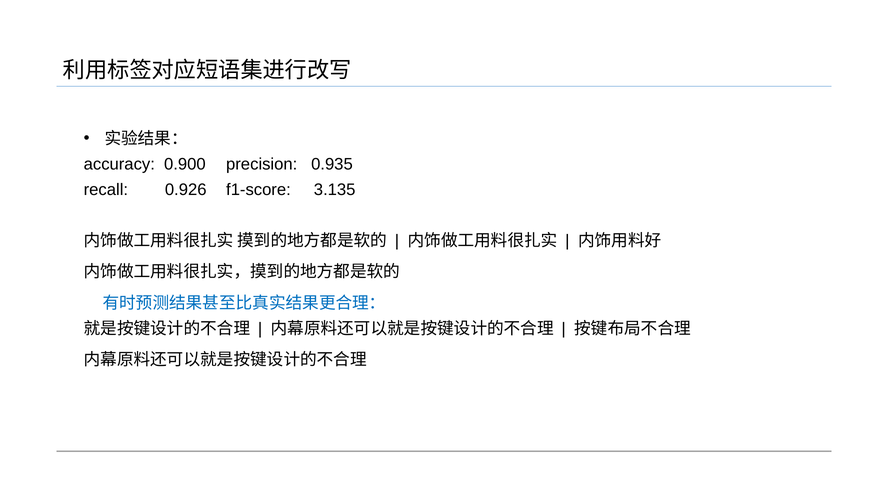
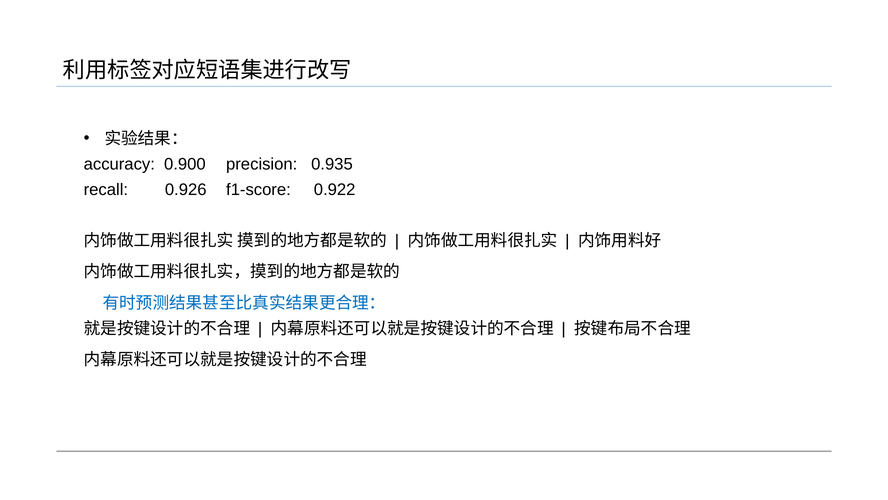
3.135: 3.135 -> 0.922 (335, 189)
